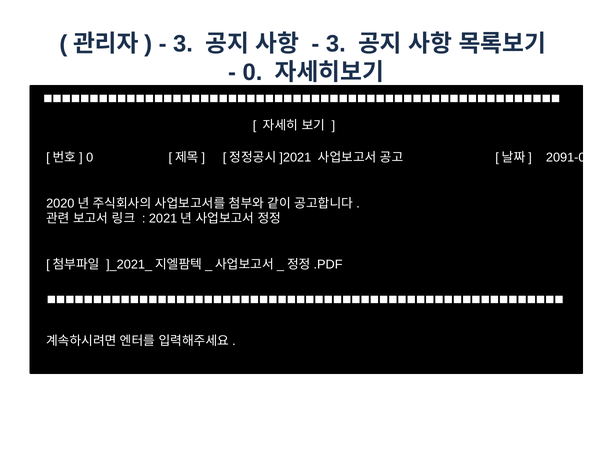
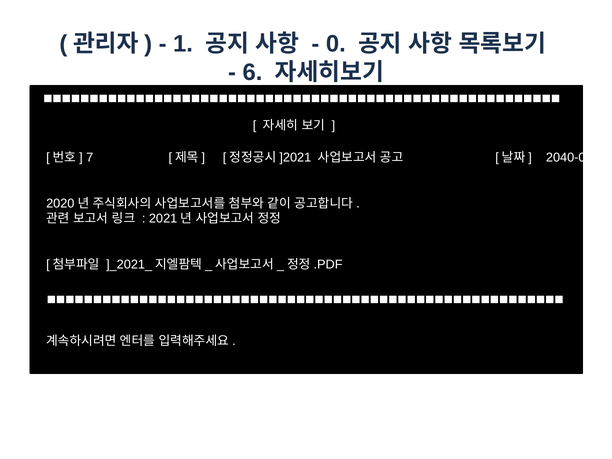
3: 3 -> 1 (183, 44)
3: 3 -> 0 (336, 44)
0: 0 -> 6 (252, 73)
0: 0 -> 7 (90, 158)
2091-04-13: 2091-04-13 -> 2040-04-13 (578, 158)
